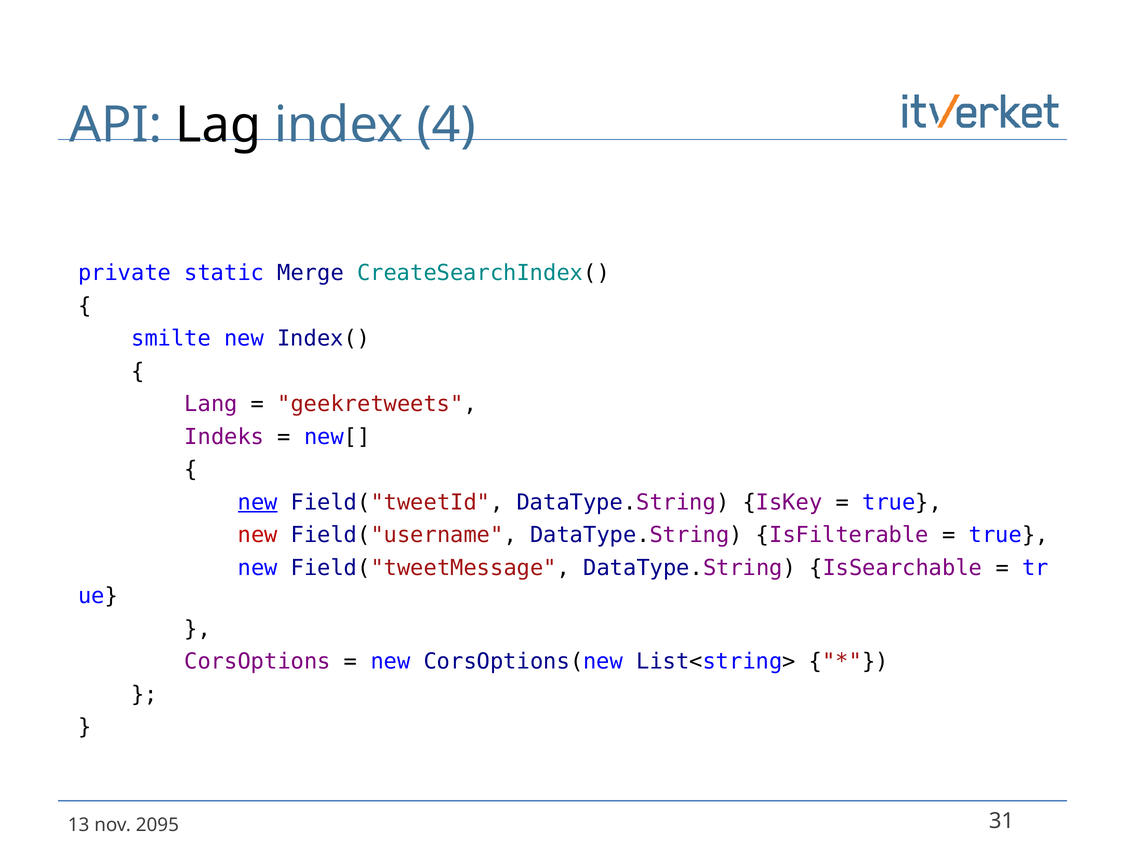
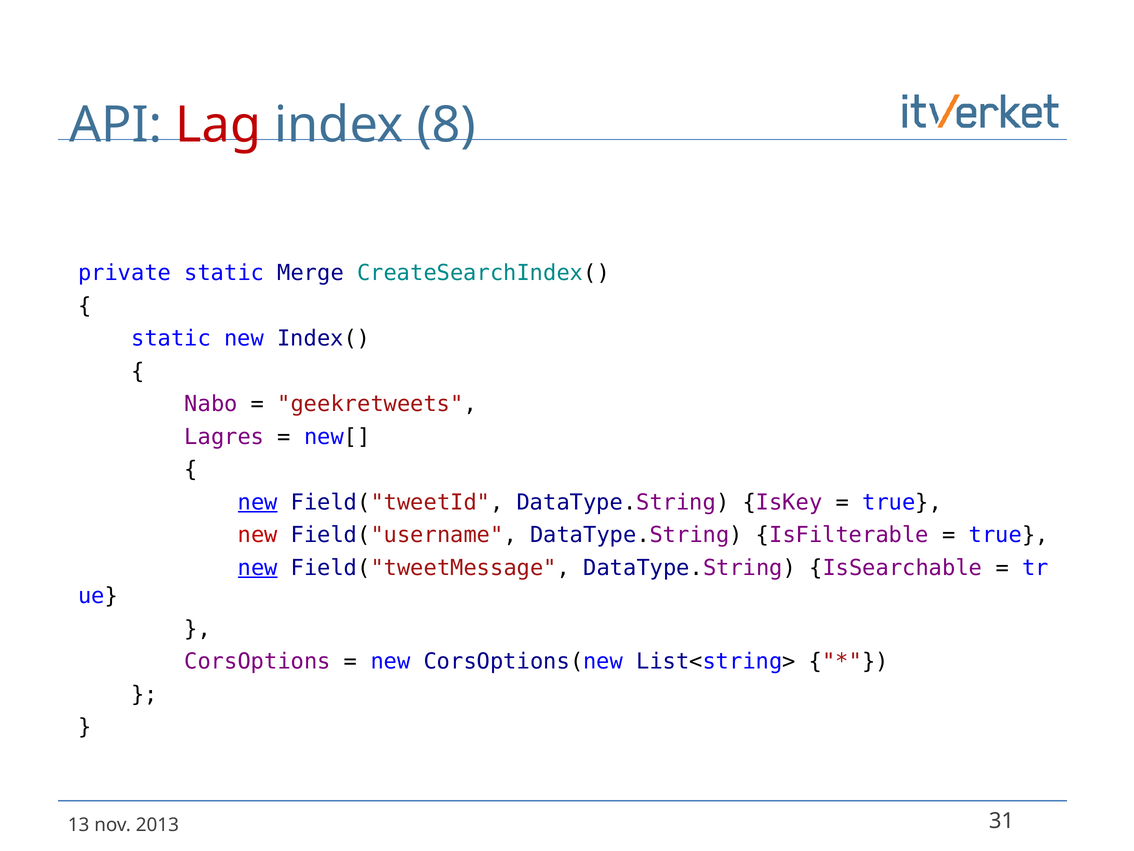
Lag colour: black -> red (218, 125)
4: 4 -> 8 (446, 125)
smilte: smilte -> static (171, 338)
Lang: Lang -> Nabo (211, 404)
Indeks: Indeks -> Lagres (224, 437)
new underline: none -> present (258, 567)
2095: 2095 -> 2013 (157, 824)
